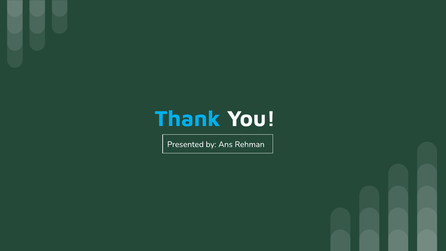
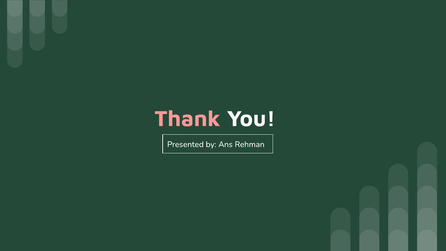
Thank colour: light blue -> pink (187, 119)
